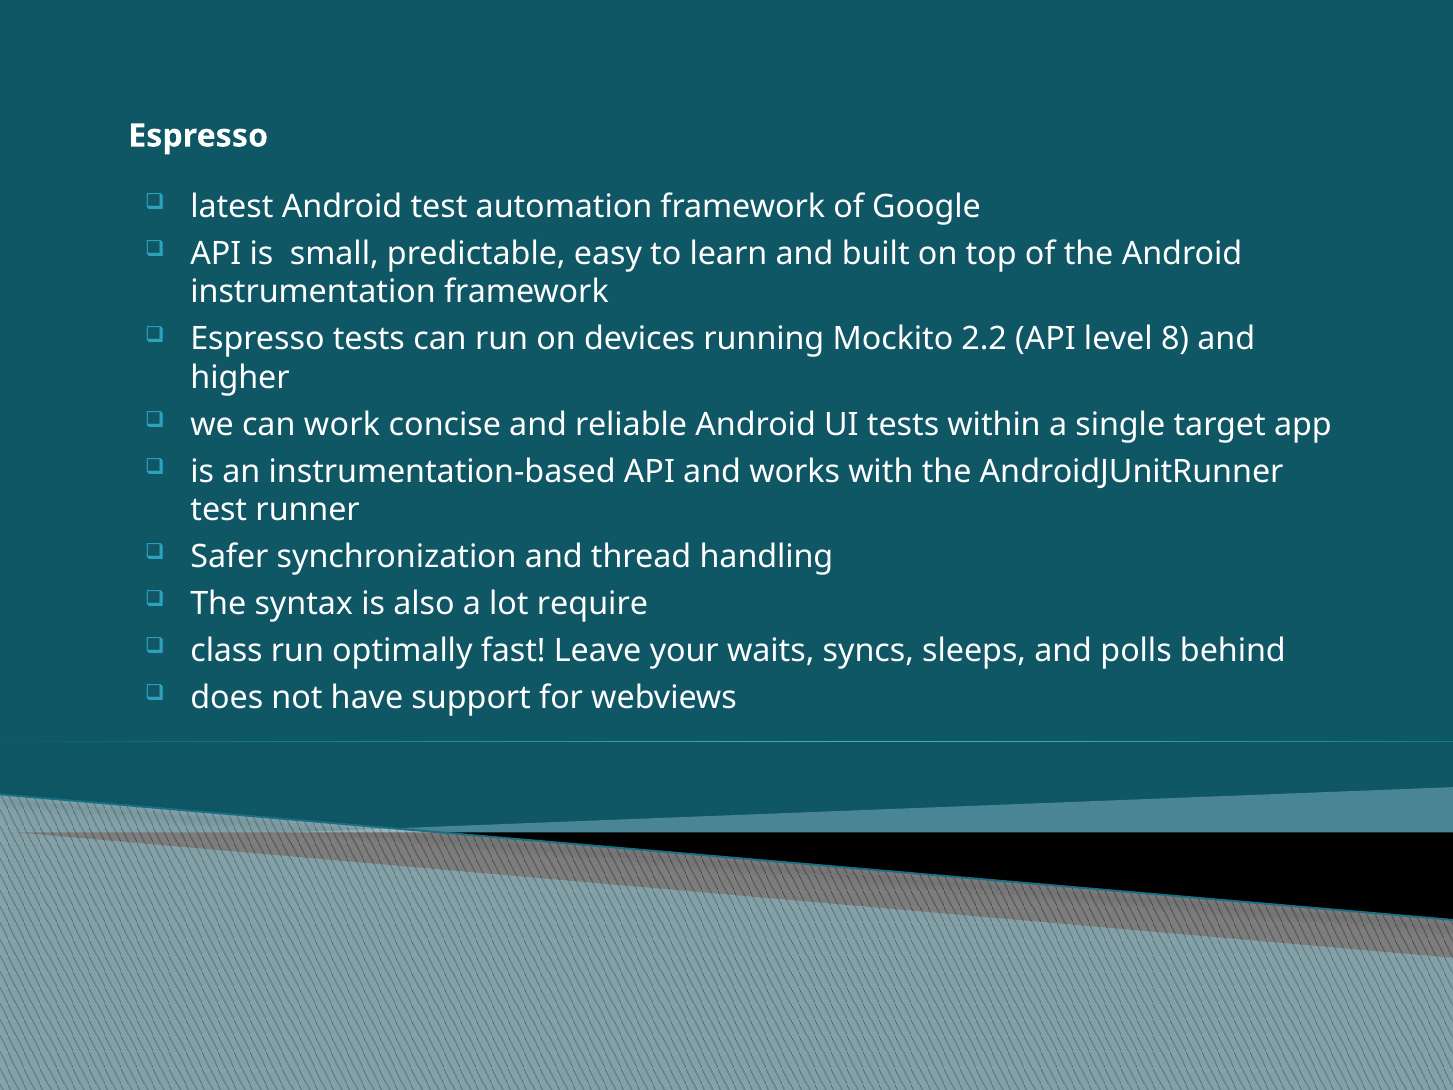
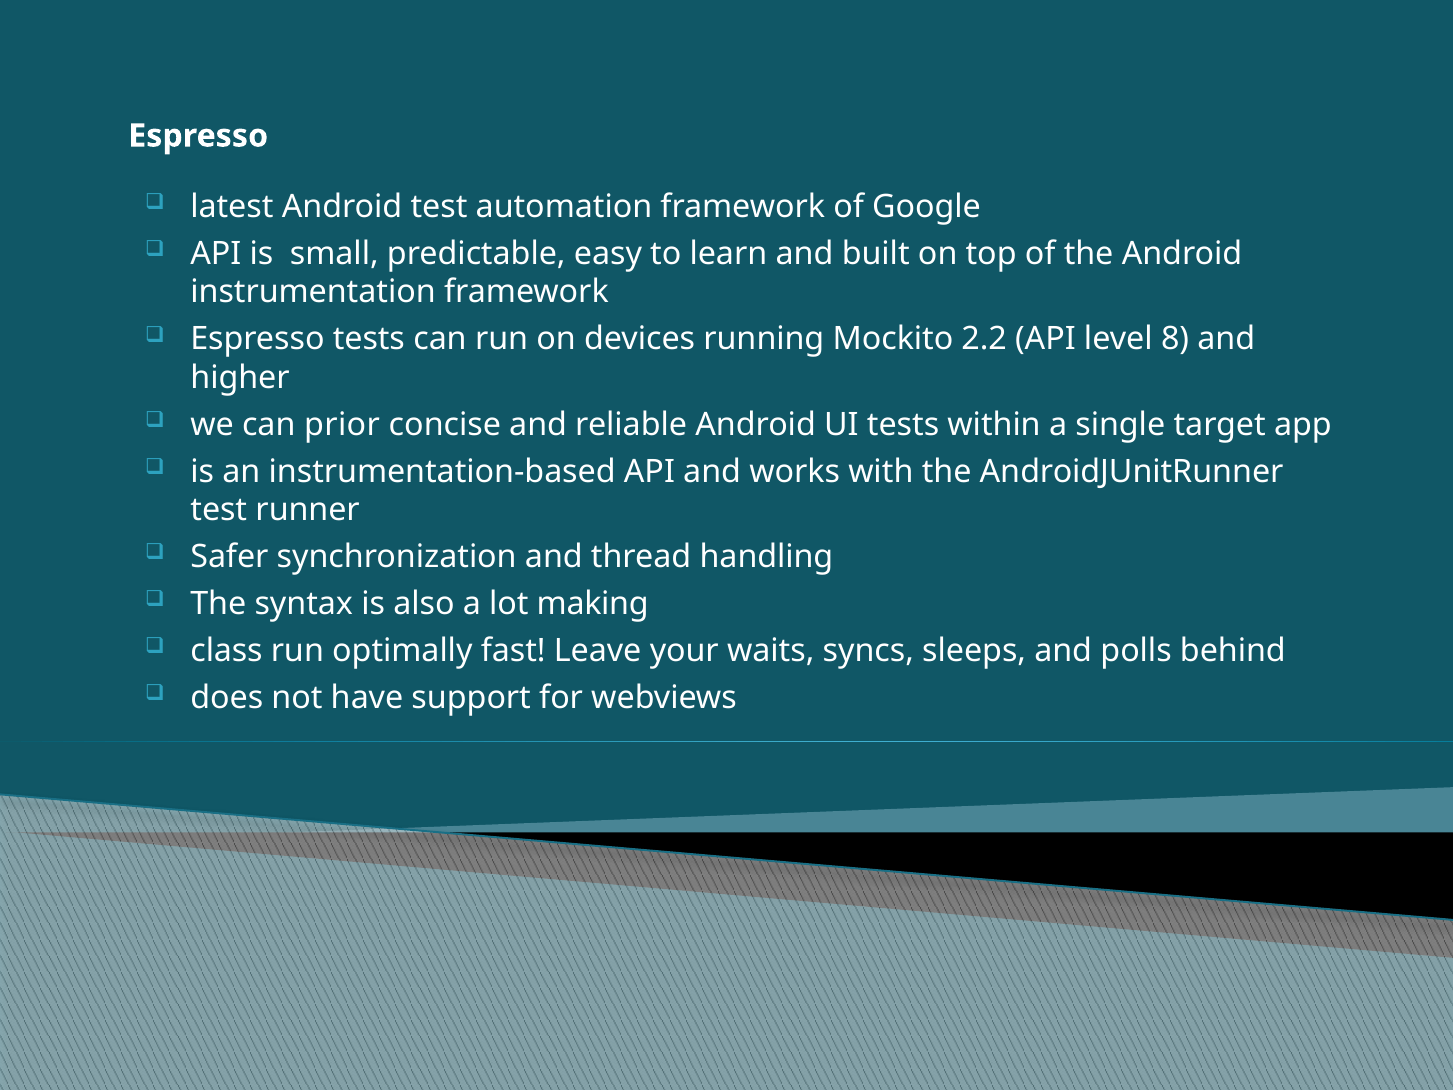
work: work -> prior (342, 425)
require: require -> making (593, 604)
